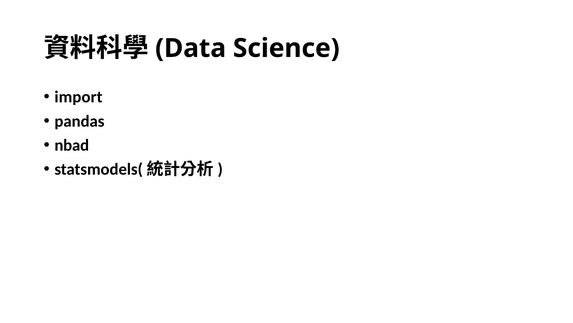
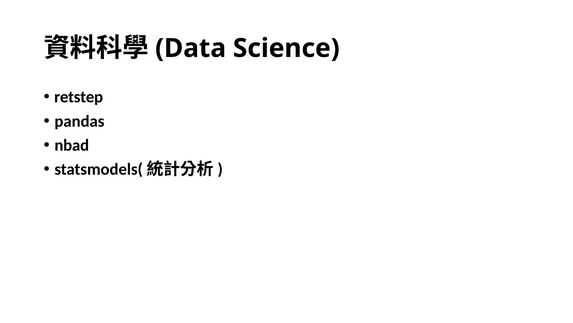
import: import -> retstep (79, 97)
